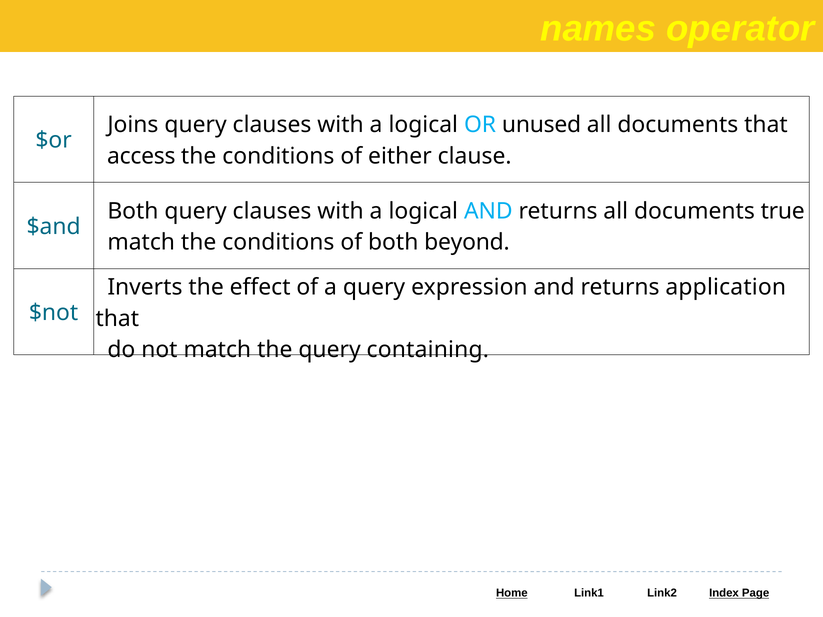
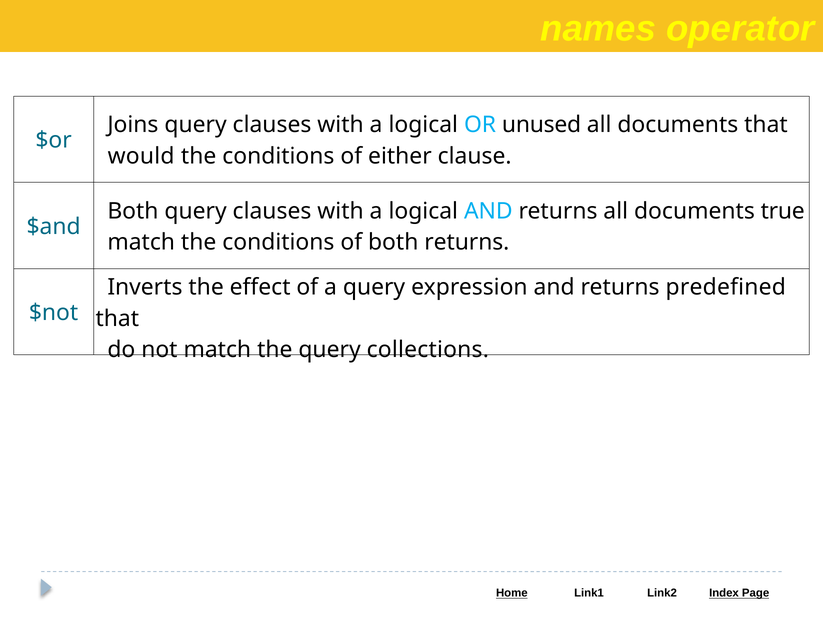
access: access -> would (141, 156)
both beyond: beyond -> returns (467, 242)
application: application -> predefined (726, 287)
containing: containing -> collections (428, 350)
